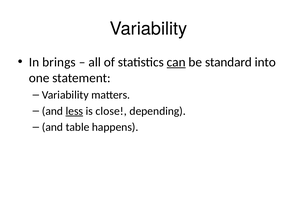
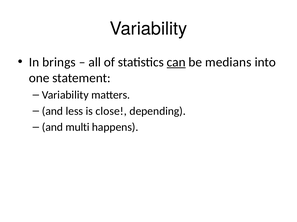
standard: standard -> medians (228, 62)
less underline: present -> none (74, 111)
table: table -> multi (78, 128)
